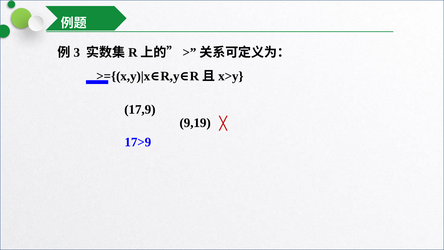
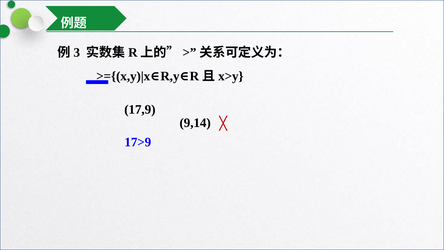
9,19: 9,19 -> 9,14 (195, 123)
